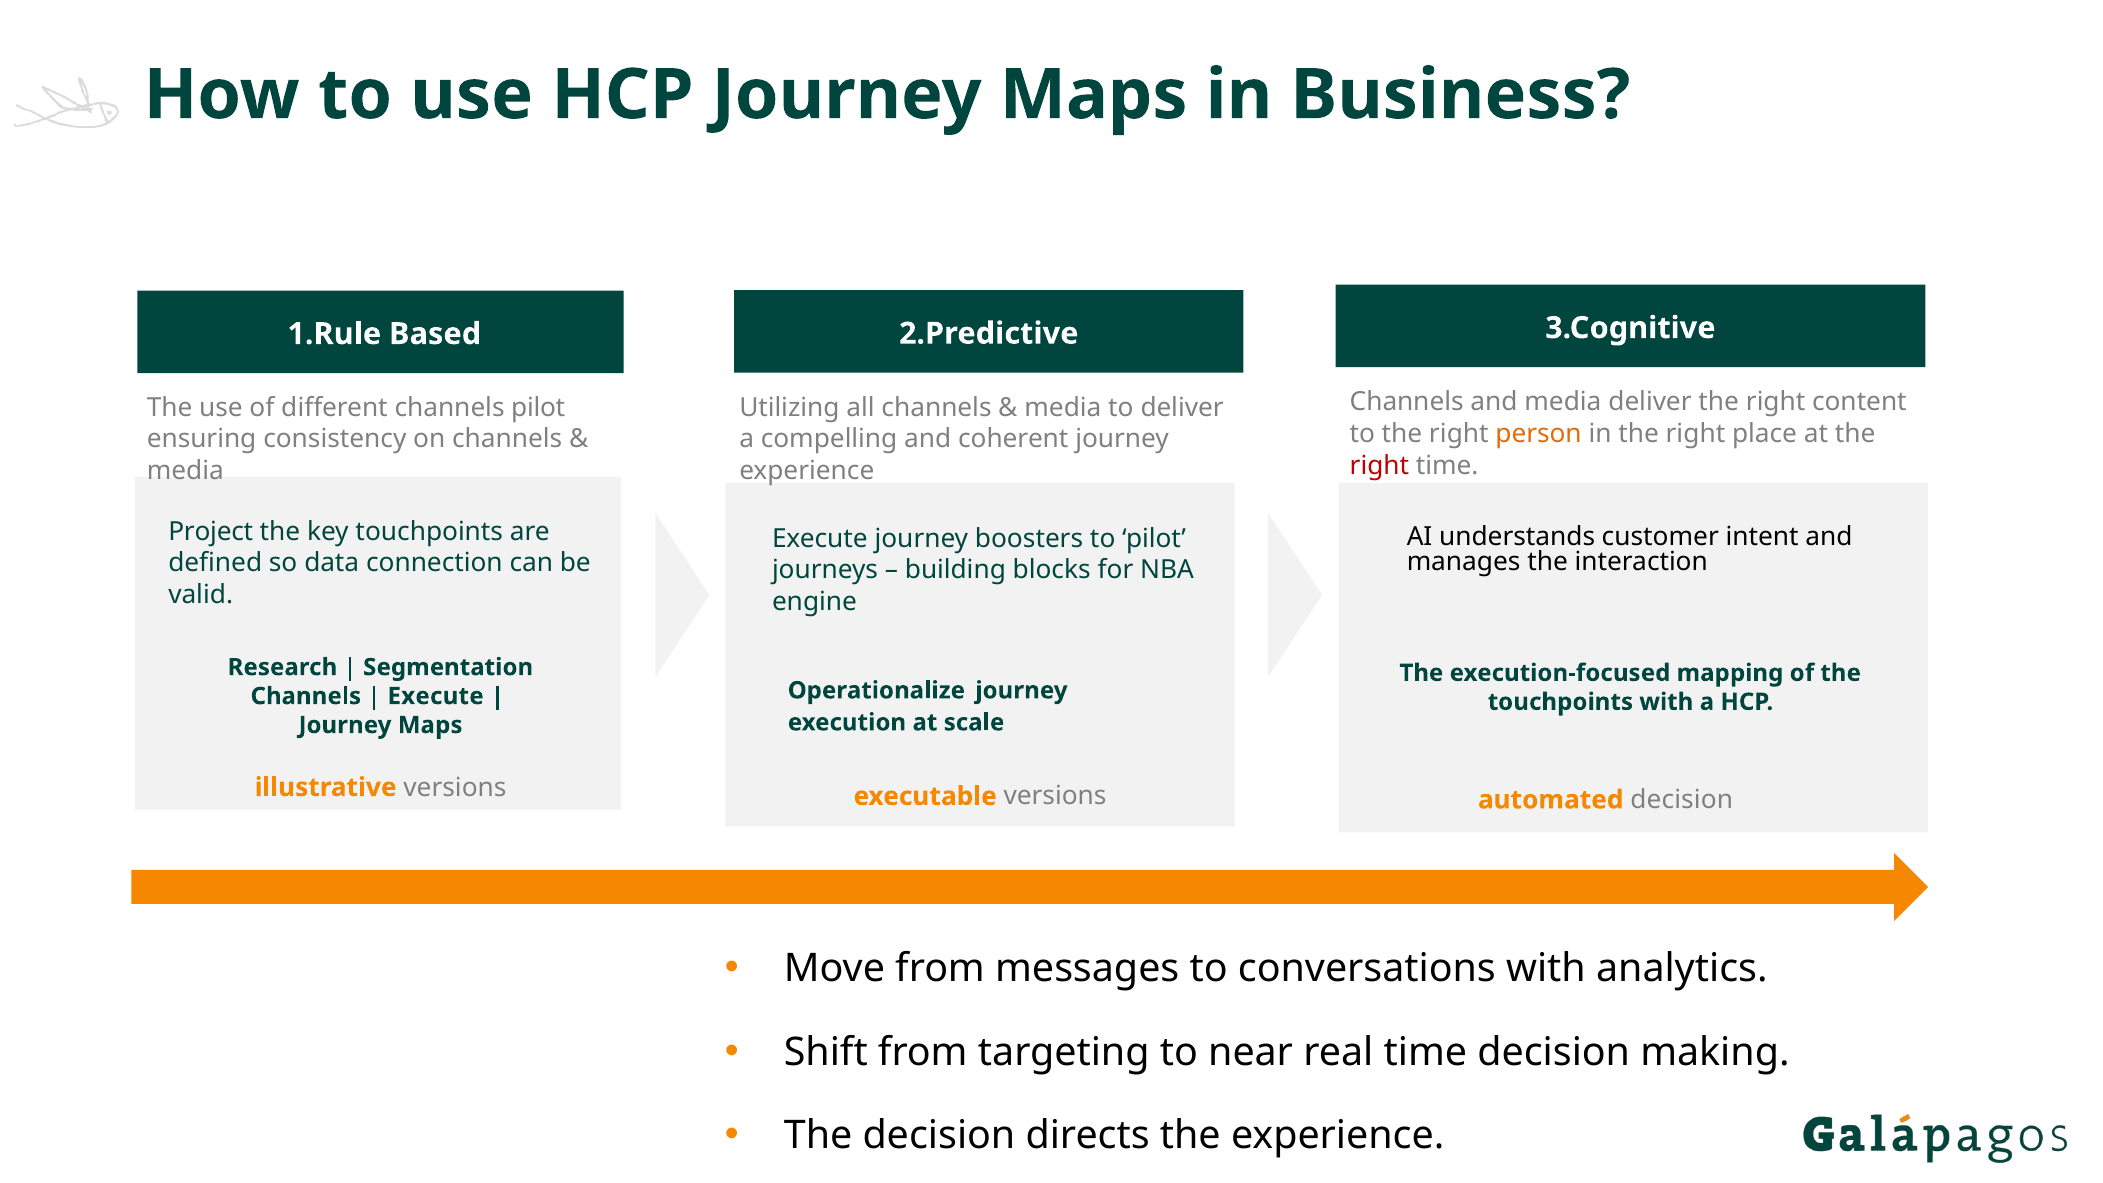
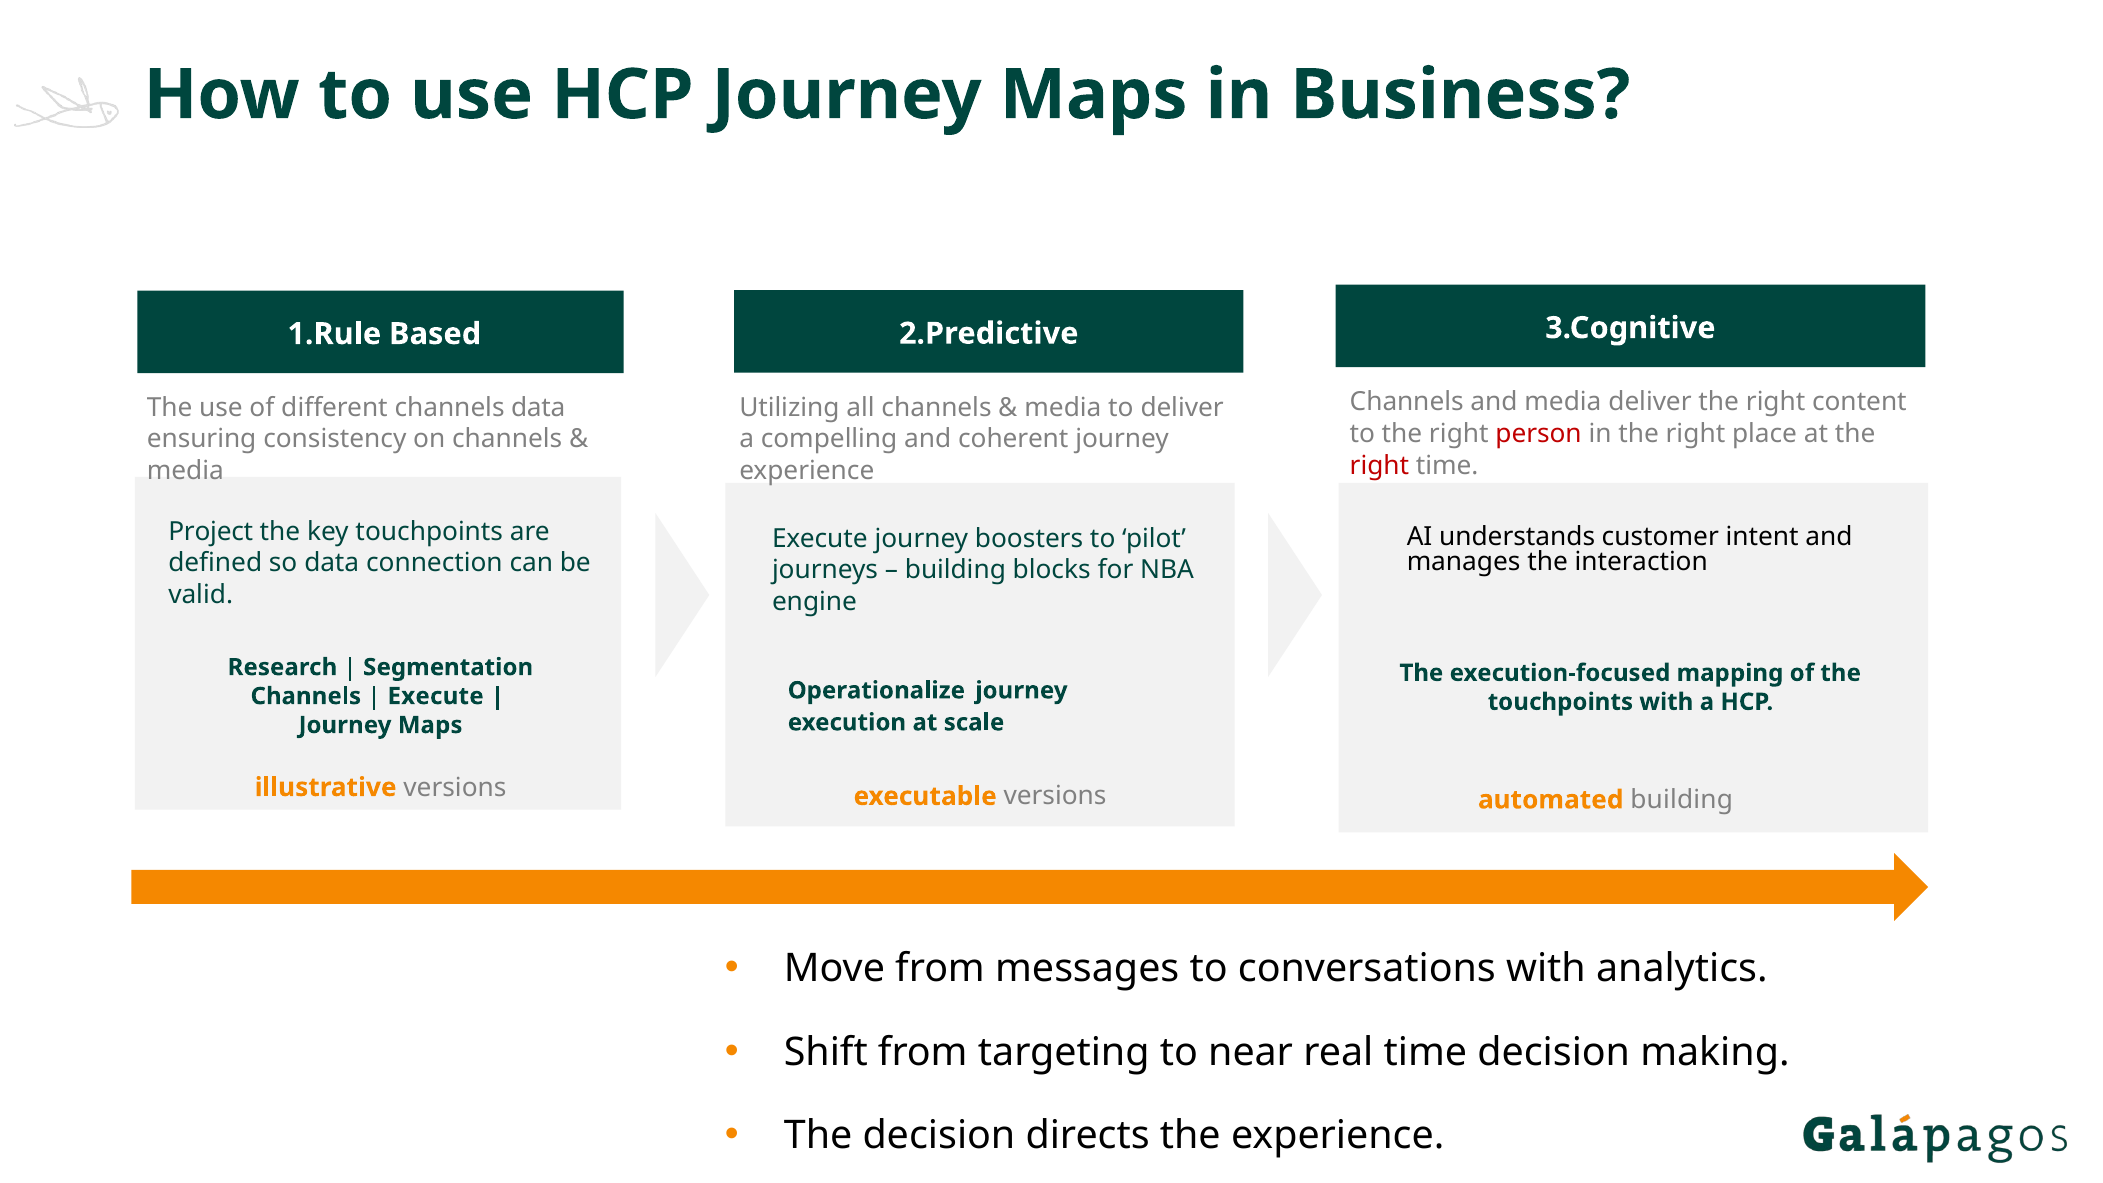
channels pilot: pilot -> data (538, 407)
person colour: orange -> red (1539, 434)
automated decision: decision -> building (1682, 800)
